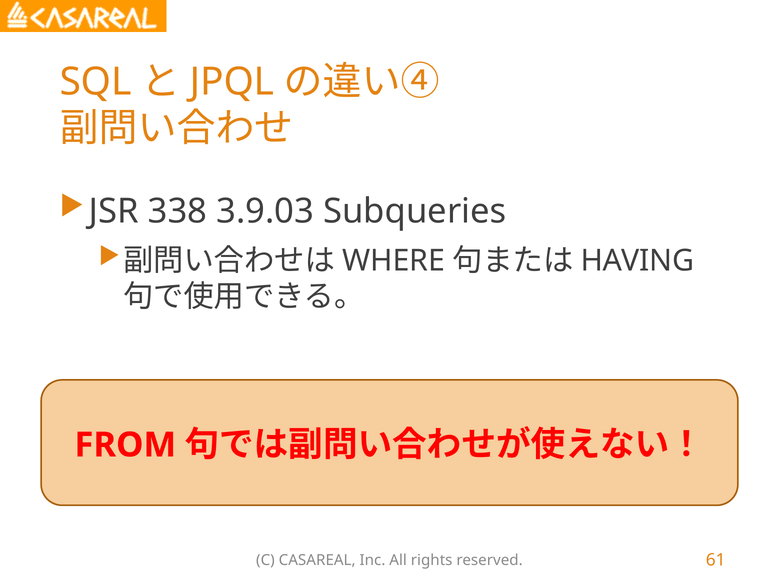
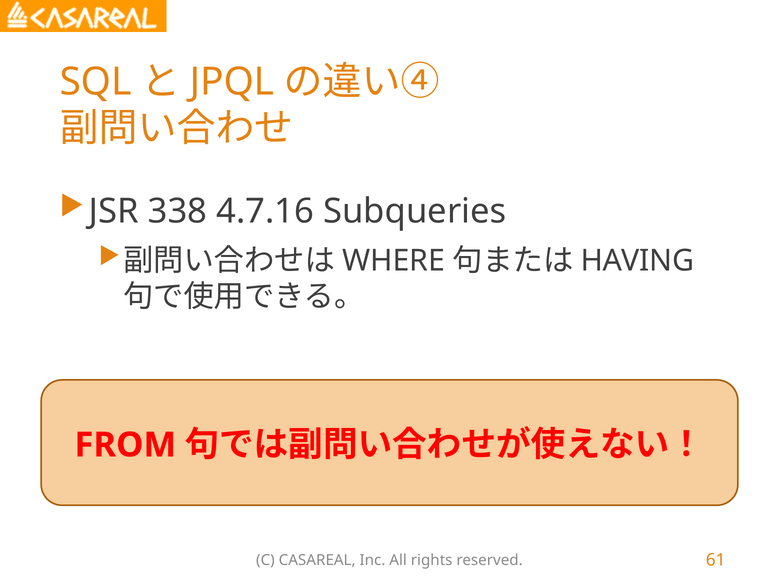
3.9.03: 3.9.03 -> 4.7.16 (265, 211)
